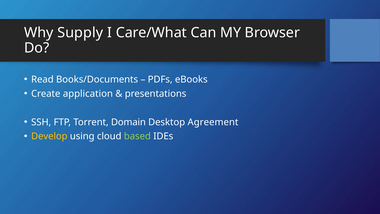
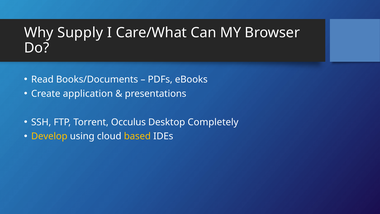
Domain: Domain -> Occulus (128, 122)
Agreement: Agreement -> Completely (213, 122)
based colour: light green -> yellow (137, 136)
